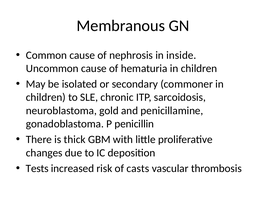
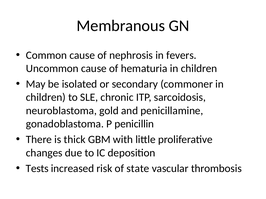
inside: inside -> fevers (181, 55)
casts: casts -> state (138, 169)
